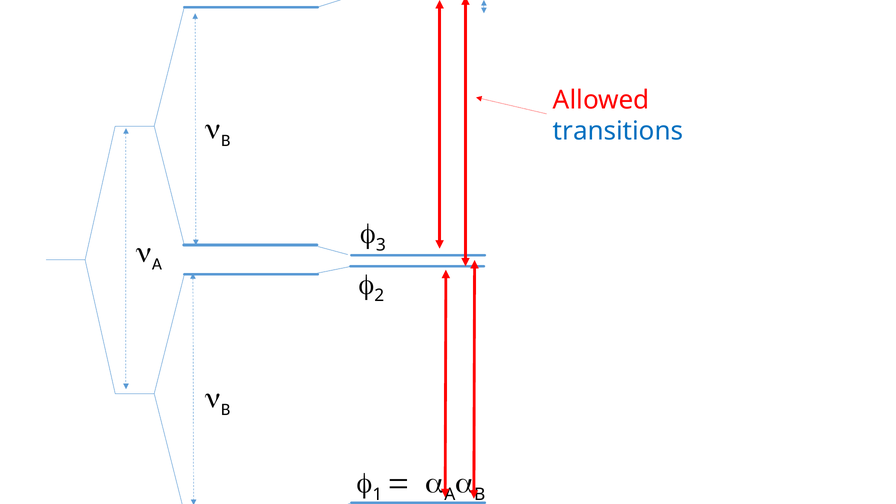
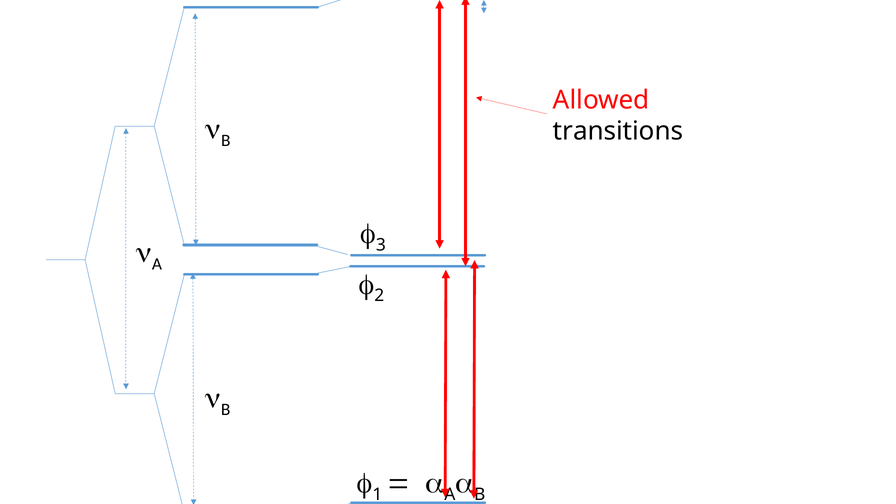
transitions colour: blue -> black (618, 131)
